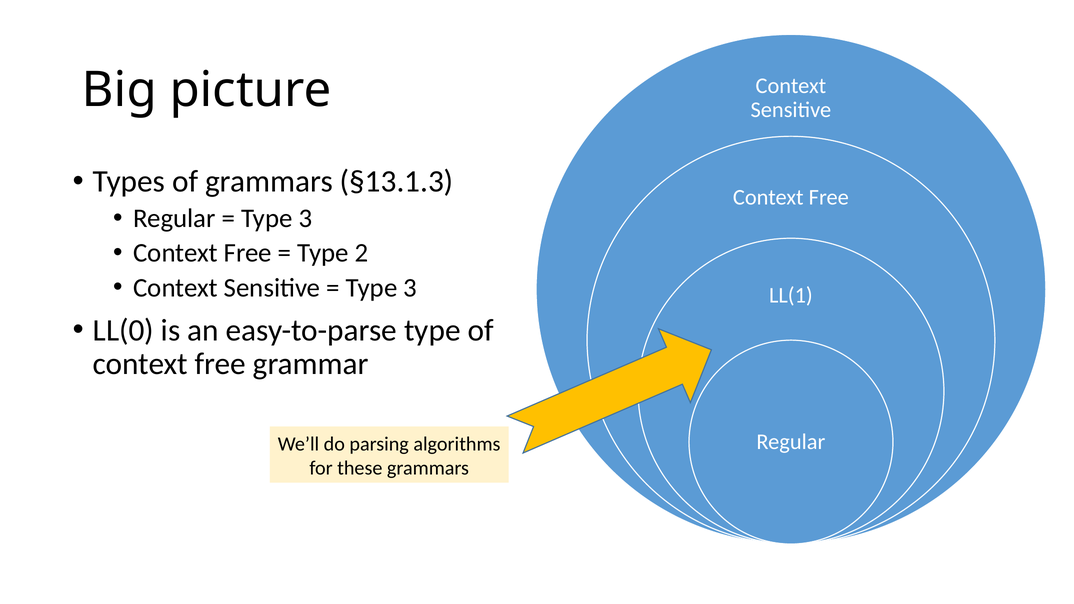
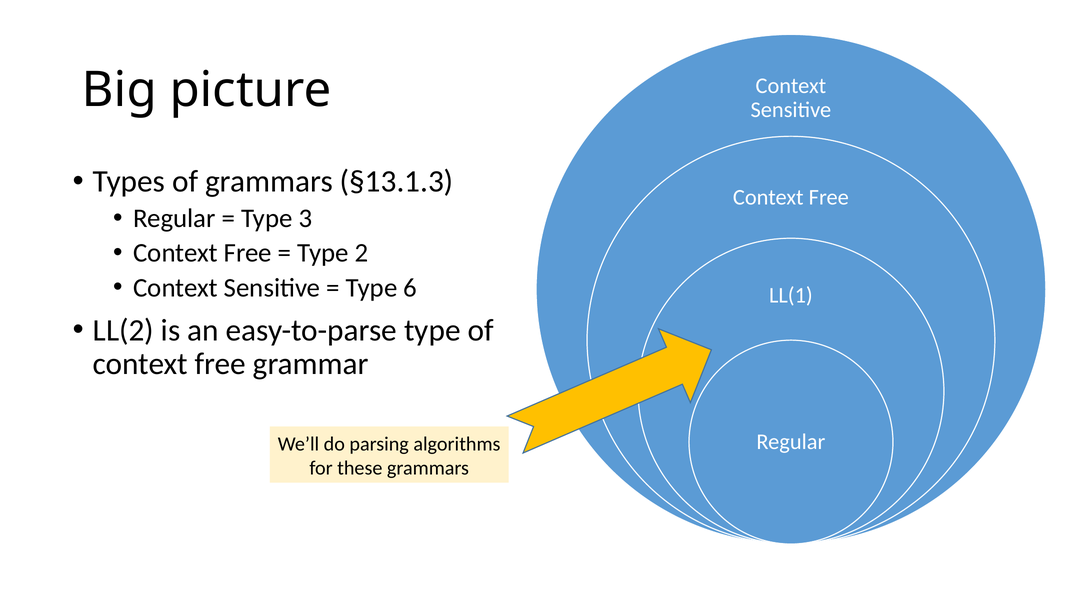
3: 3 -> 6 (410, 288)
LL(0: LL(0 -> LL(2 (123, 330)
